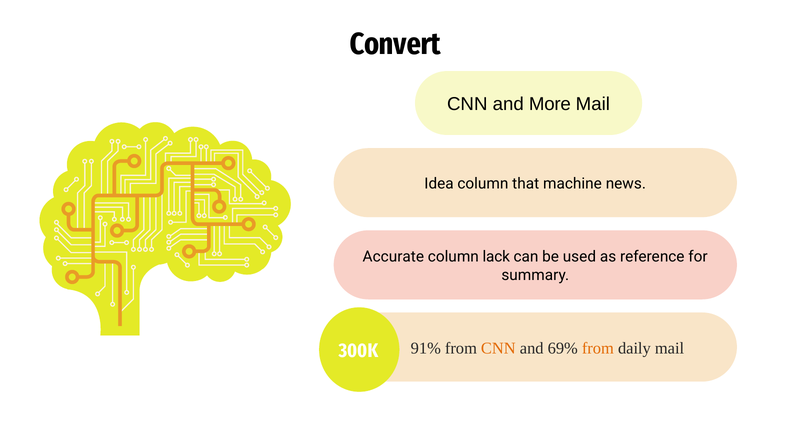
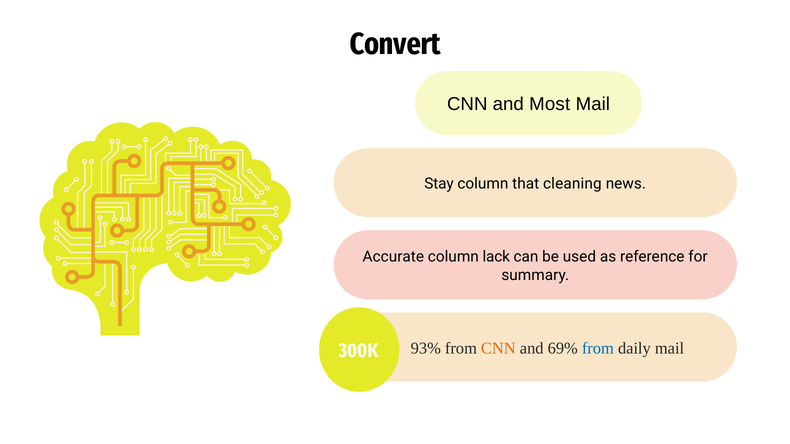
More: More -> Most (550, 104)
Idea: Idea -> Stay (439, 184)
machine: machine -> cleaning (572, 184)
91%: 91% -> 93% (426, 348)
from colour: orange -> blue (598, 348)
